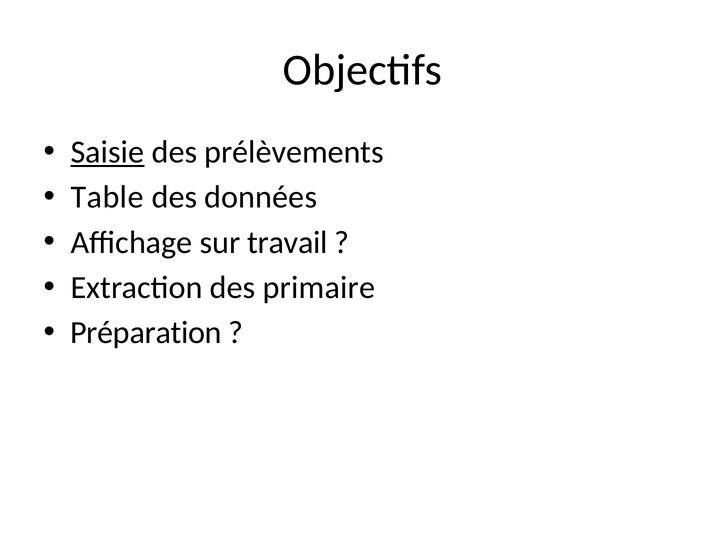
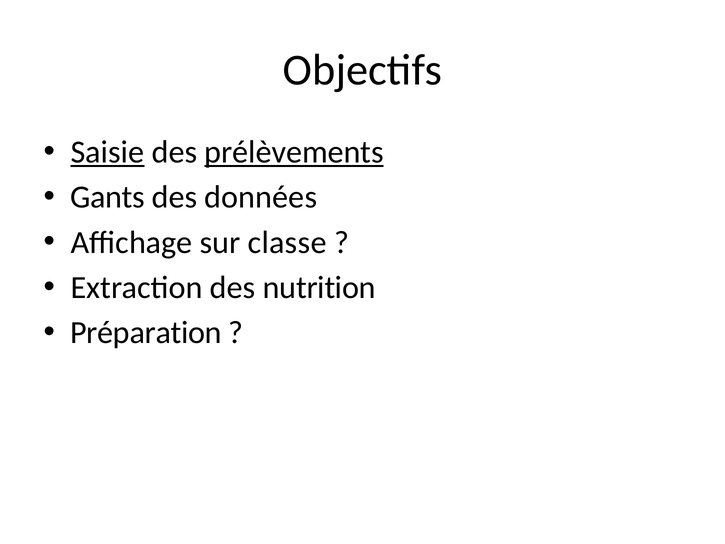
prélèvements underline: none -> present (294, 152)
Table: Table -> Gants (108, 197)
travail: travail -> classe (287, 242)
primaire: primaire -> nutrition (319, 287)
